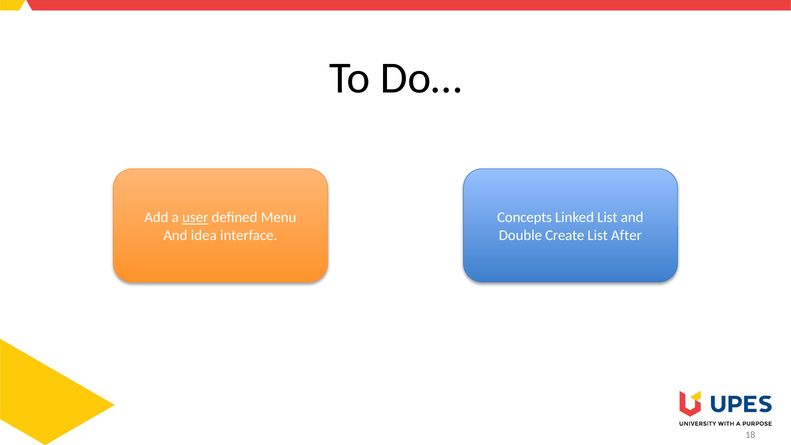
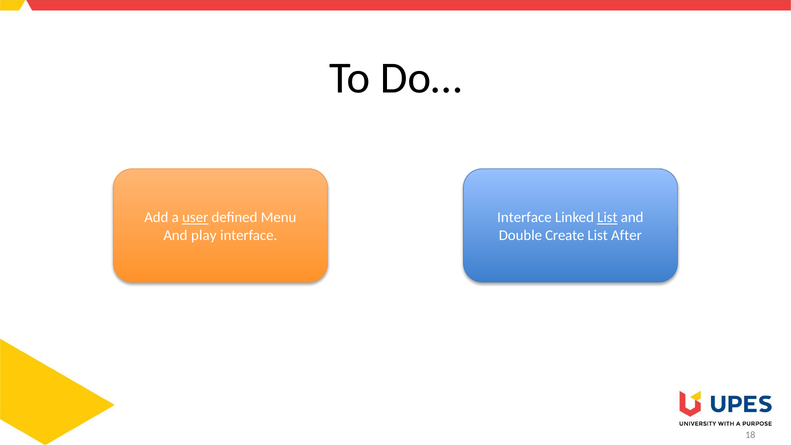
Concepts: Concepts -> Interface (524, 218)
List underline: none -> present (607, 218)
idea: idea -> play (204, 235)
